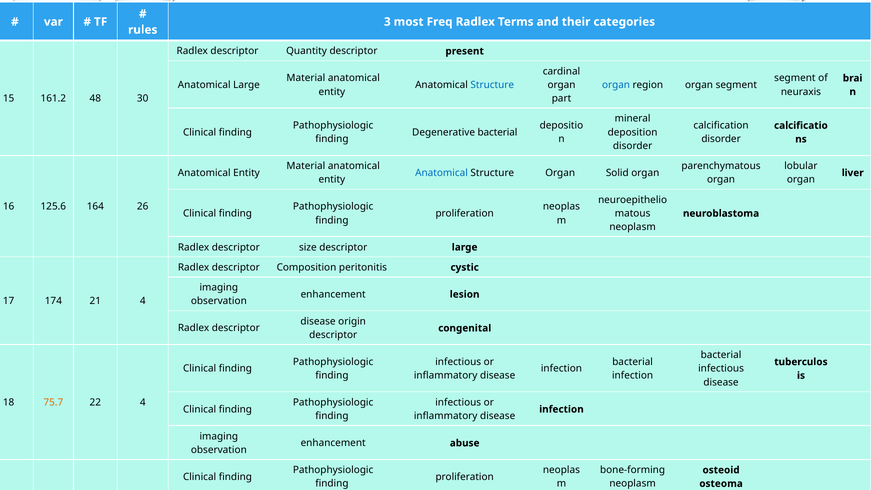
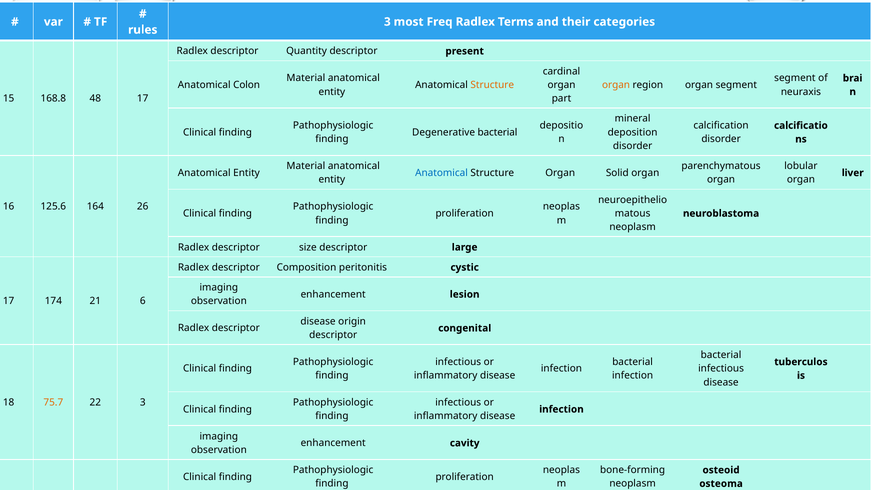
Anatomical Large: Large -> Colon (247, 85)
Structure colour: blue -> orange (492, 85)
organ colour: blue -> orange (616, 85)
161.2: 161.2 -> 168.8 (53, 98)
48 30: 30 -> 17 (143, 98)
21 4: 4 -> 6 (143, 301)
22 4: 4 -> 3 (143, 402)
abuse: abuse -> cavity (465, 443)
